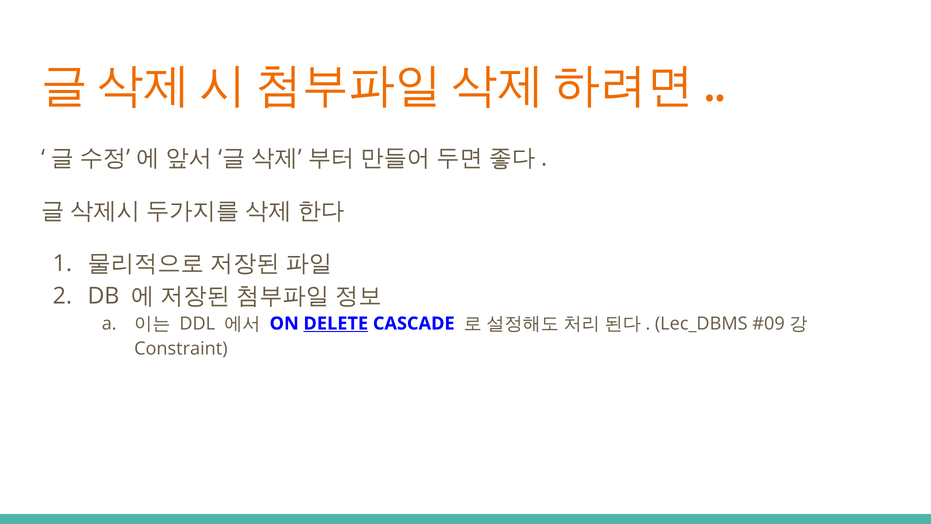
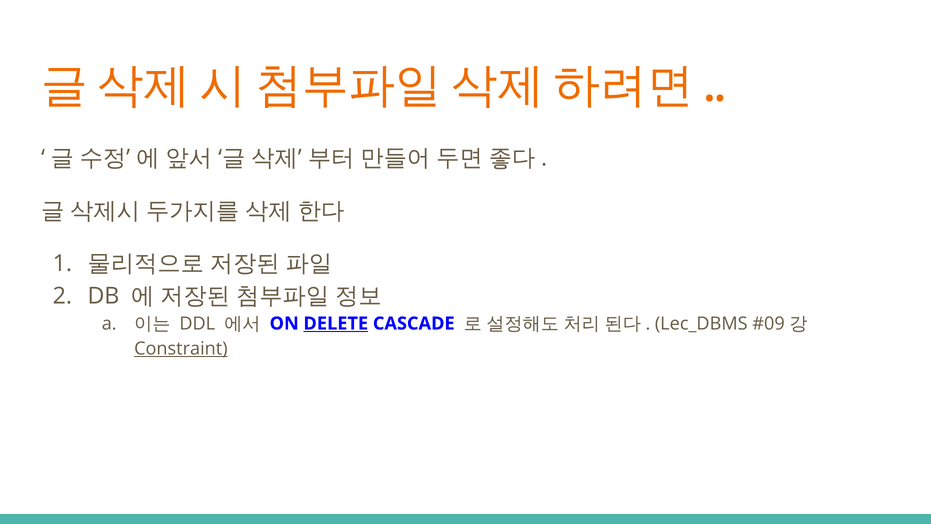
Constraint underline: none -> present (181, 348)
